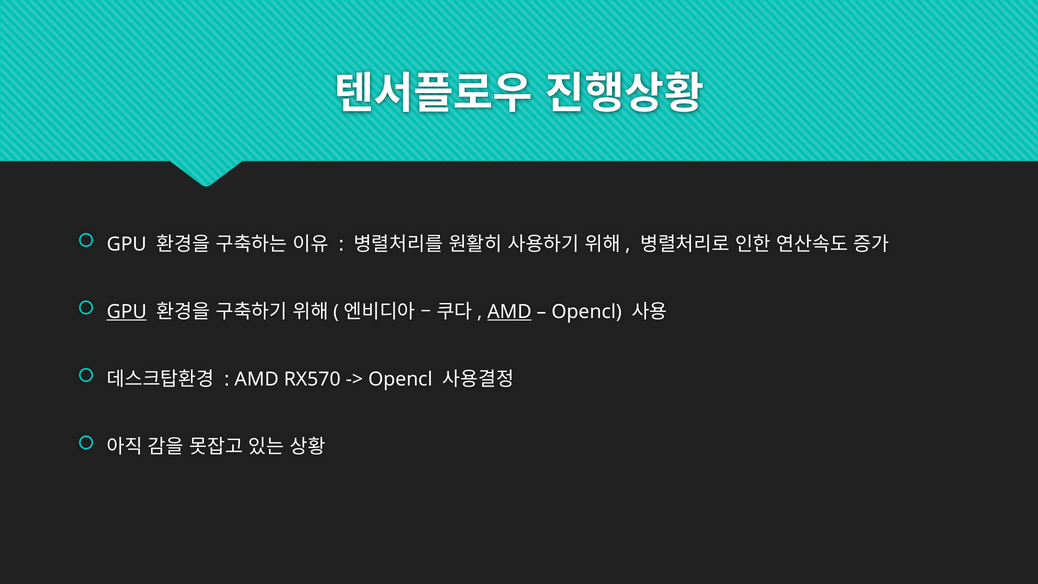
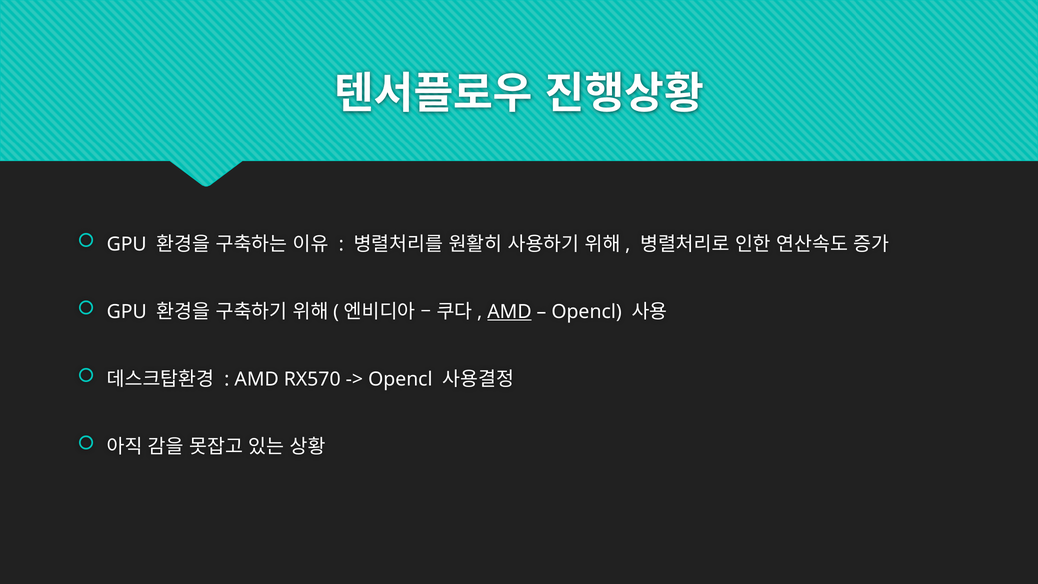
GPU underline: present -> none (127, 312)
